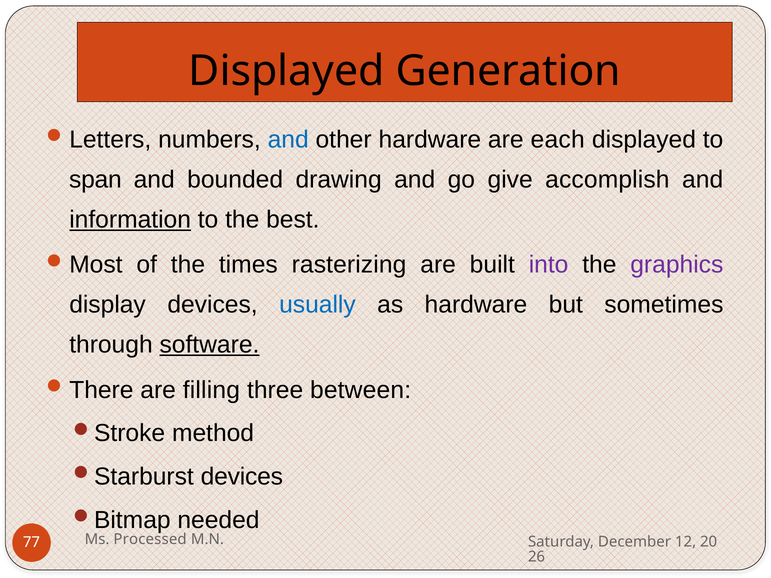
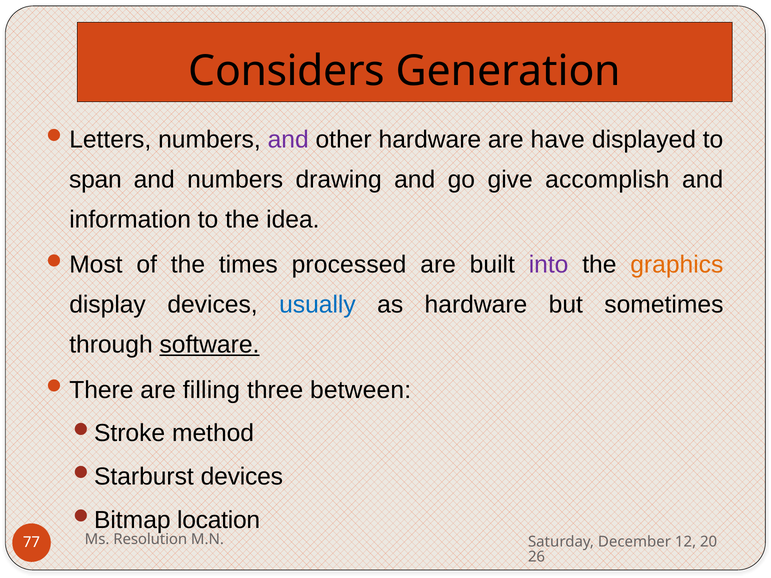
Displayed: Displayed -> Considers (287, 71)
and colour: blue -> purple (288, 140)
each: each -> have (558, 140)
and bounded: bounded -> numbers (235, 180)
information underline: present -> none (130, 220)
best: best -> idea (293, 220)
rasterizing: rasterizing -> processed (349, 265)
graphics colour: purple -> orange (677, 265)
needed: needed -> location (219, 520)
Processed: Processed -> Resolution (150, 540)
